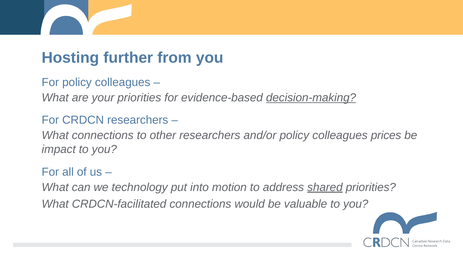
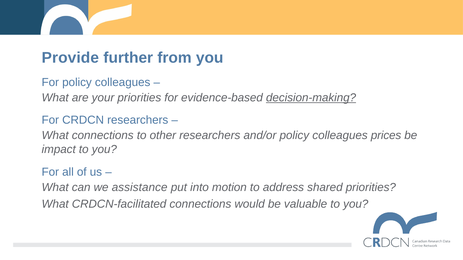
Hosting: Hosting -> Provide (70, 58)
technology: technology -> assistance (140, 188)
shared underline: present -> none (325, 188)
